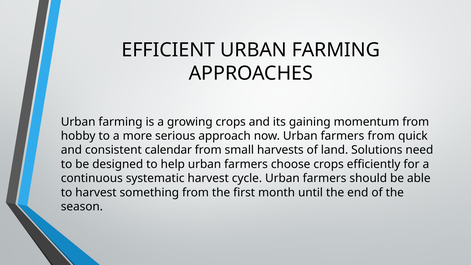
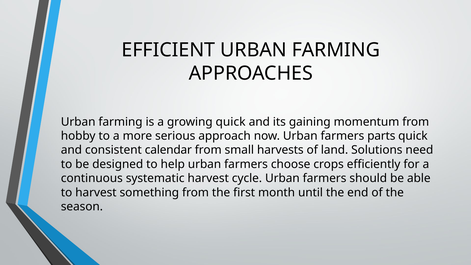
growing crops: crops -> quick (231, 122)
farmers from: from -> parts (381, 136)
